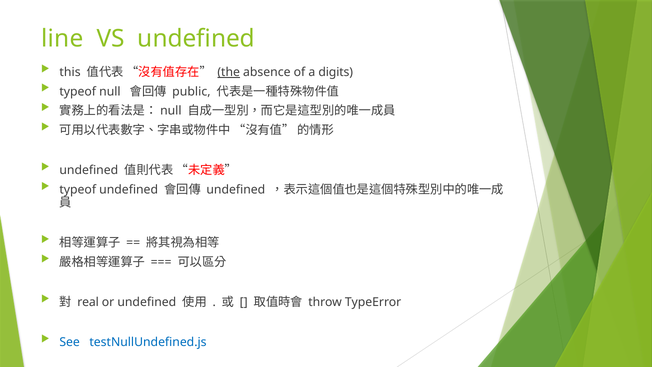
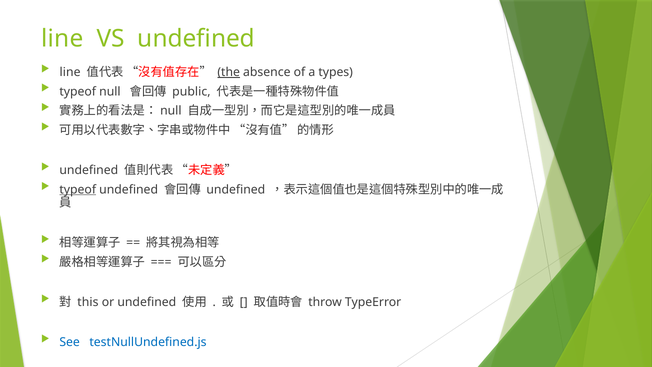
this: this -> line (70, 72)
digits: digits -> types (336, 72)
typeof underline: none -> present (78, 189)
real: real -> this (88, 302)
